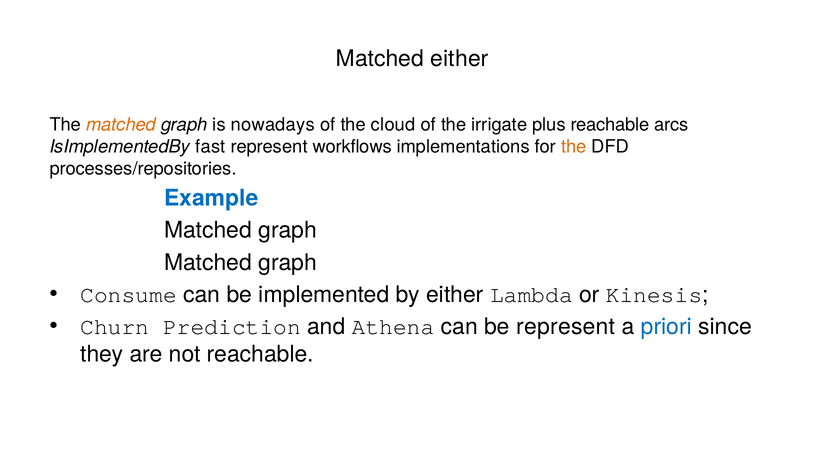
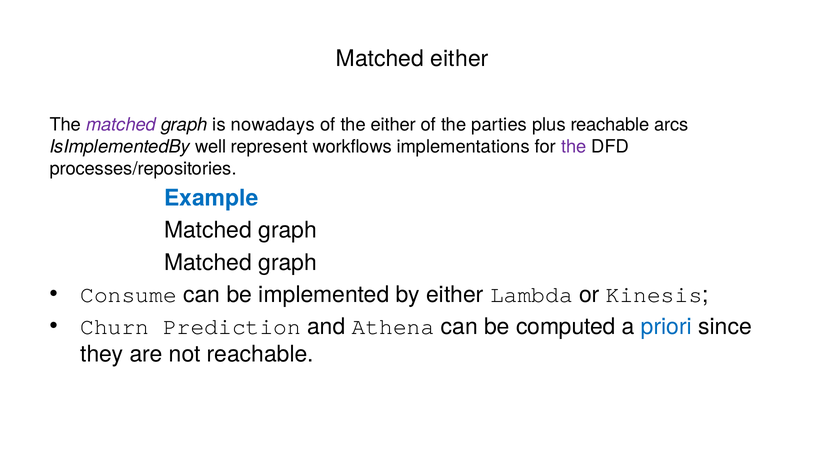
matched colour: orange -> purple (121, 125)
the cloud: cloud -> either (393, 125)
irrigate: irrigate -> parties (499, 125)
fast: fast -> well (211, 147)
the colour: orange -> purple (574, 147)
be represent: represent -> computed (566, 327)
